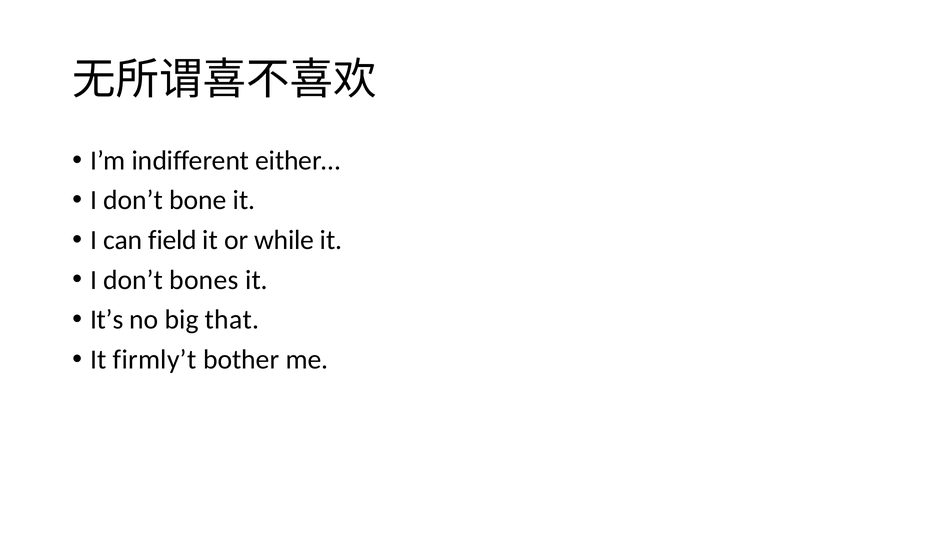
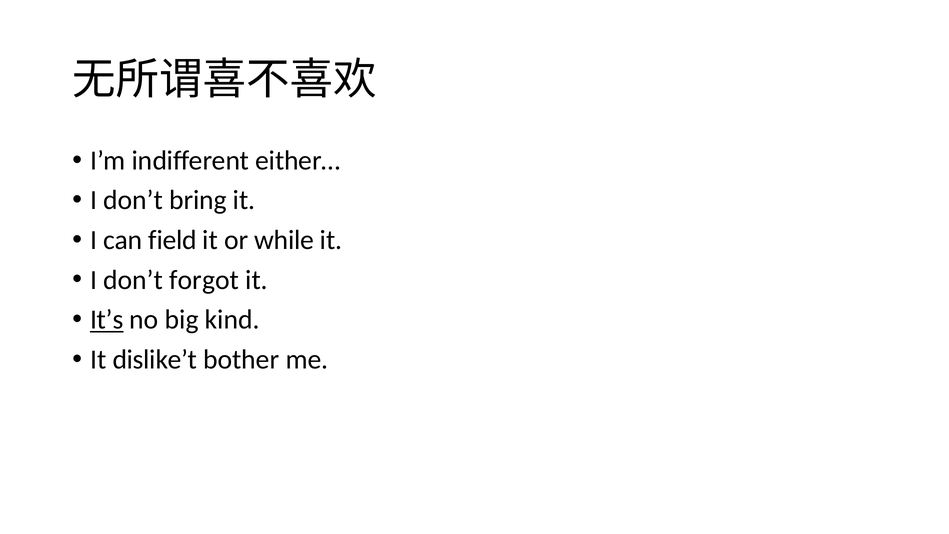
bone: bone -> bring (198, 200)
bones: bones -> forgot (204, 280)
It’s underline: none -> present (107, 320)
that: that -> kind (232, 320)
firmly’t: firmly’t -> dislike’t (155, 359)
